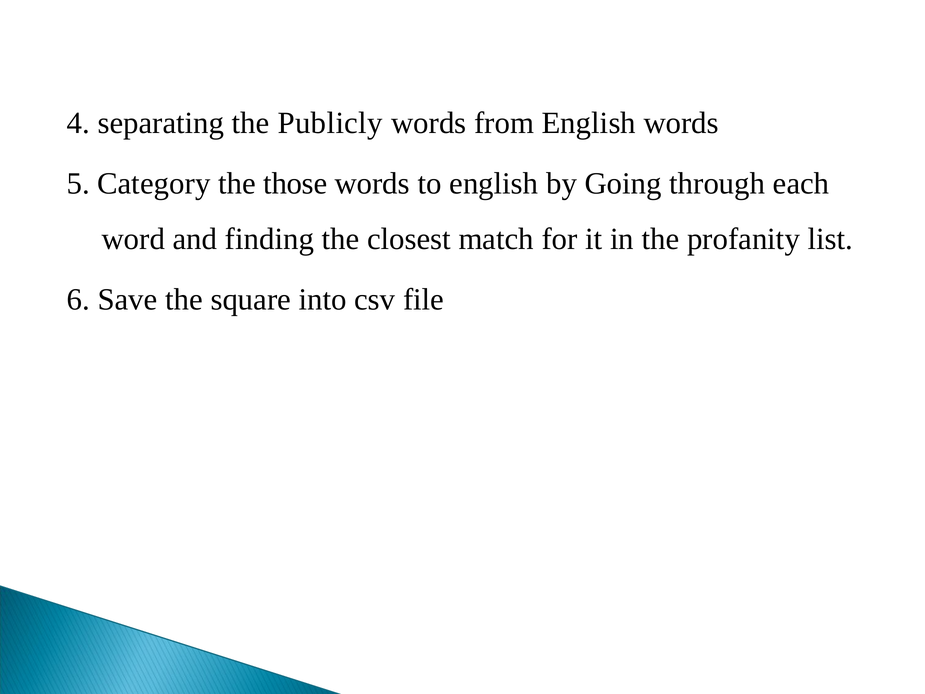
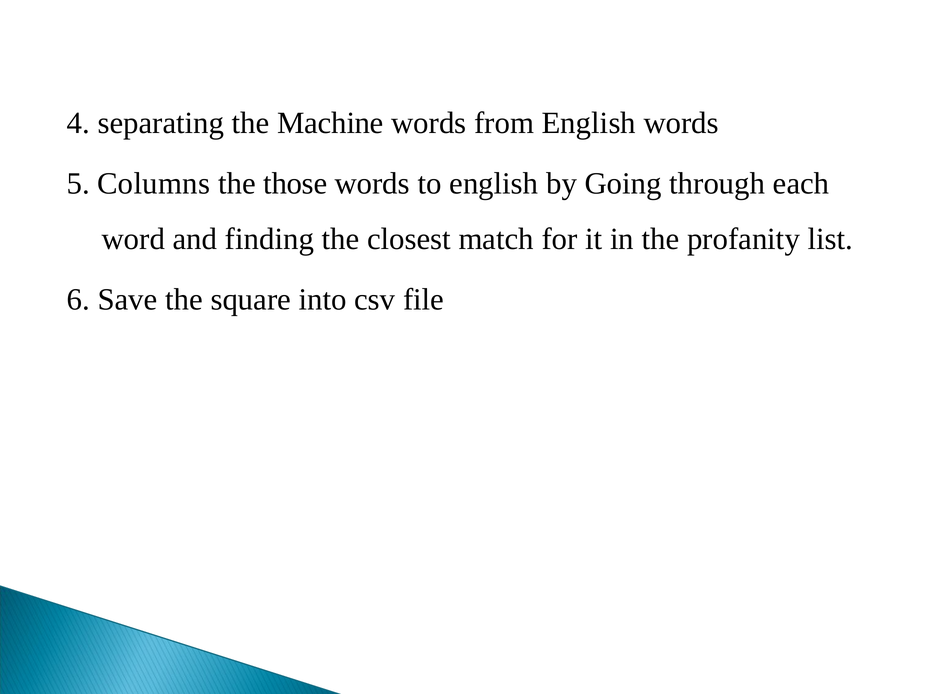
Publicly: Publicly -> Machine (330, 123)
Category: Category -> Columns (154, 183)
